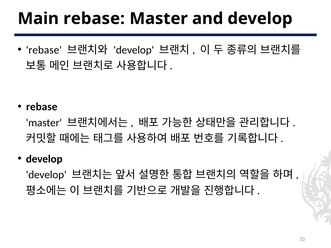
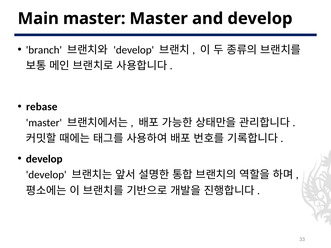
Main rebase: rebase -> master (94, 19)
rebase: rebase -> branch (44, 50)
